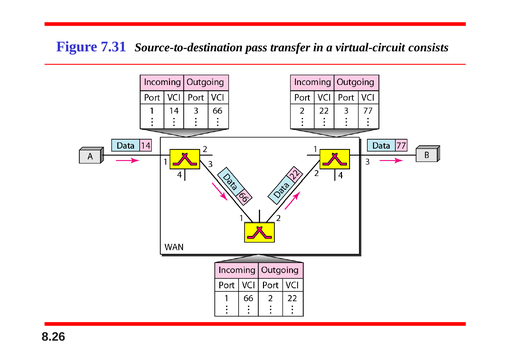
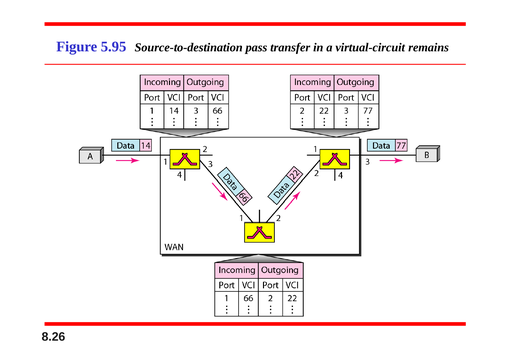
7.31: 7.31 -> 5.95 (114, 47)
consists: consists -> remains (429, 47)
